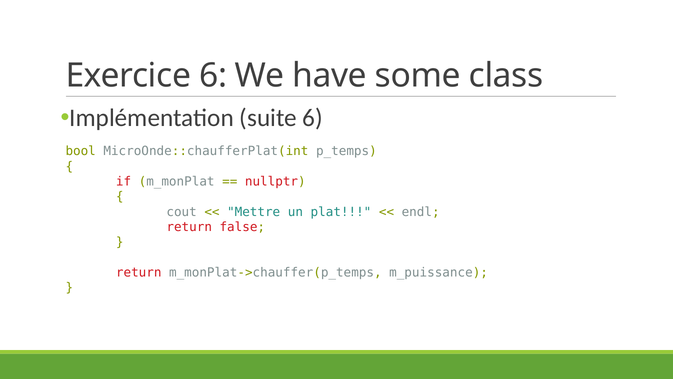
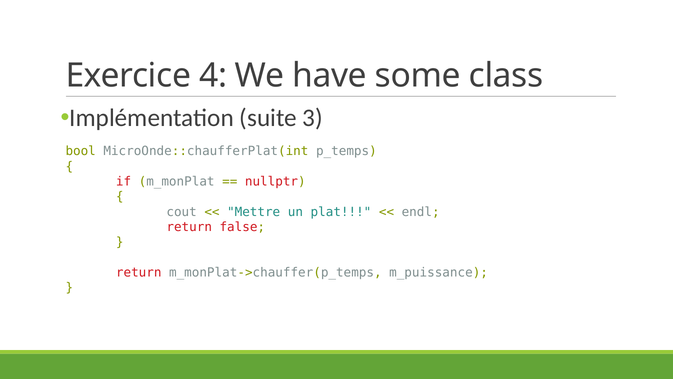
Exercice 6: 6 -> 4 (213, 75)
suite 6: 6 -> 3 (313, 118)
